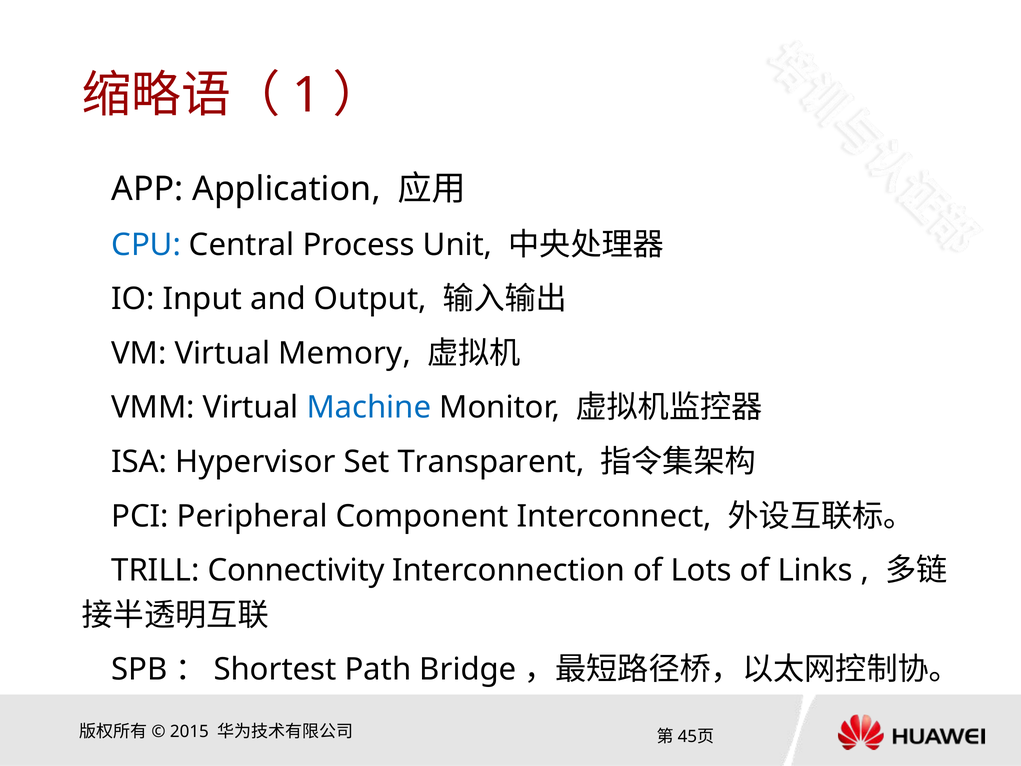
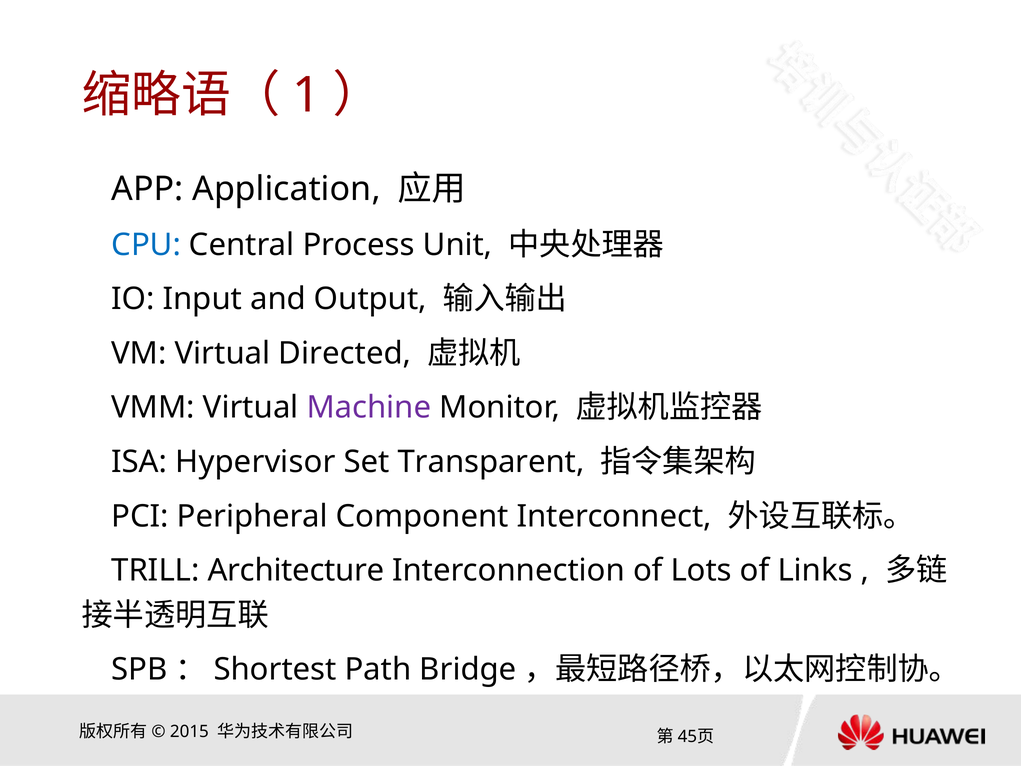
Memory: Memory -> Directed (345, 353)
Machine colour: blue -> purple (369, 408)
Connectivity: Connectivity -> Architecture (296, 570)
